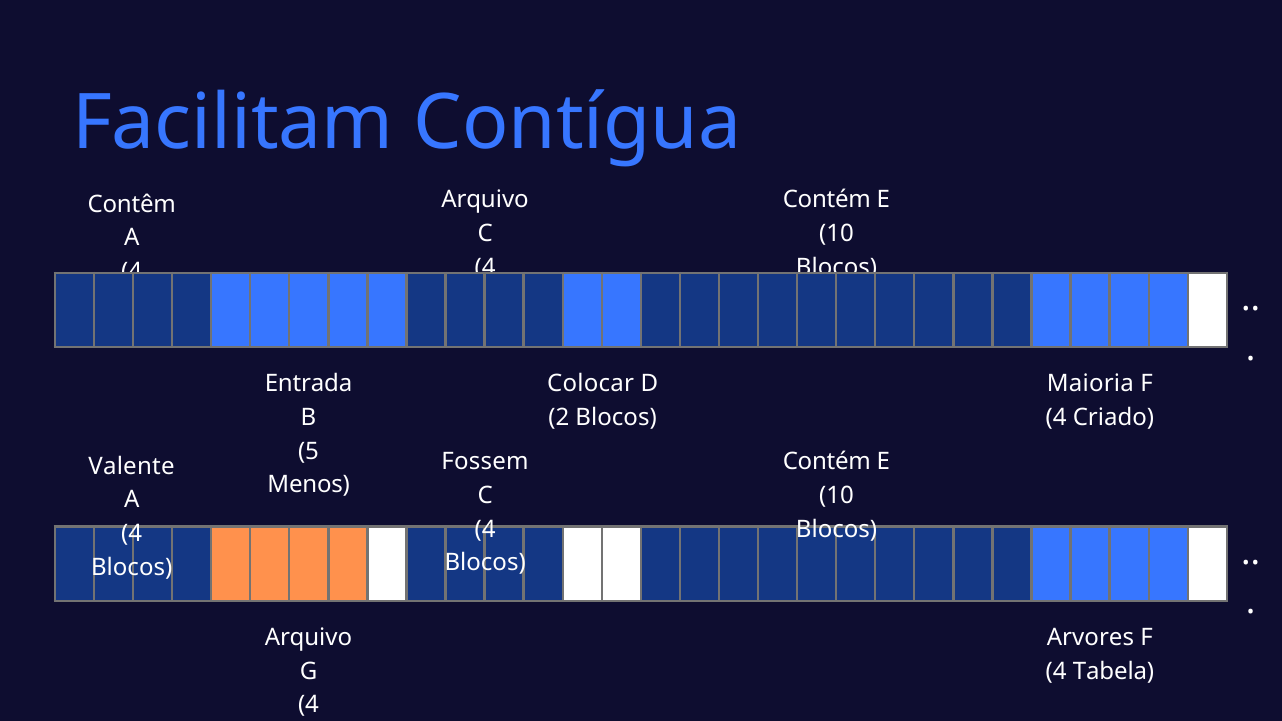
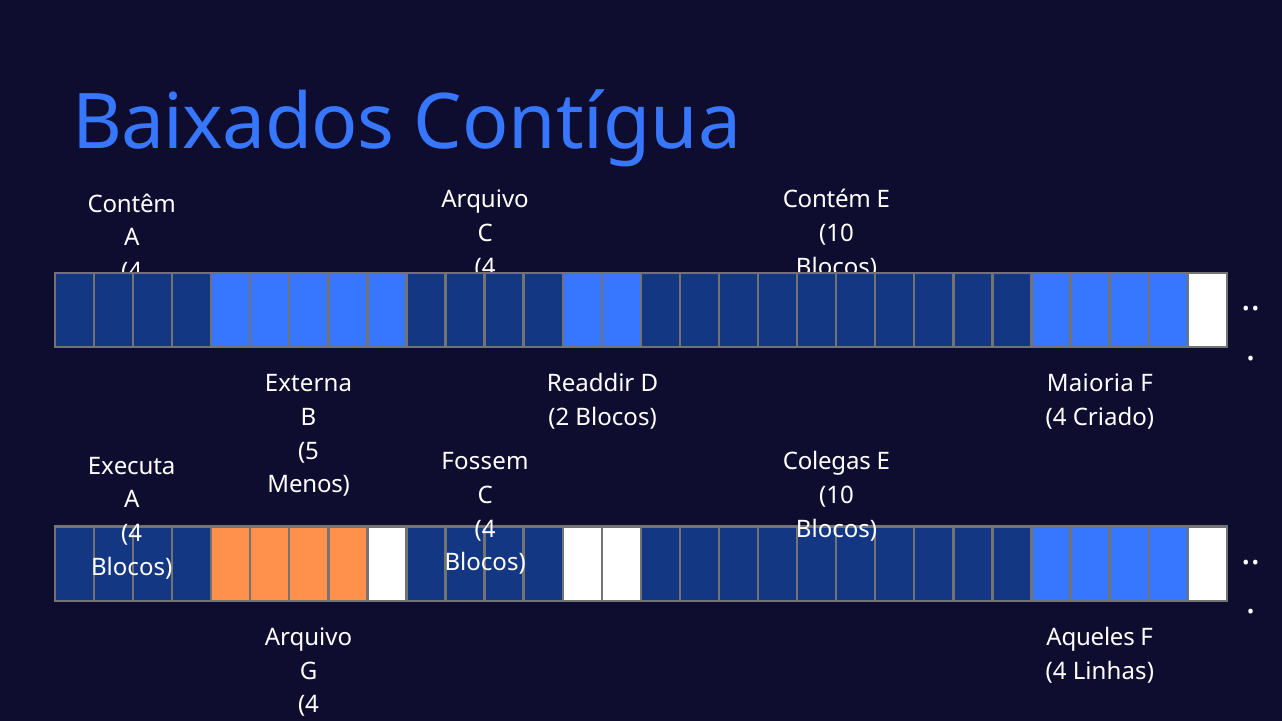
Facilitam: Facilitam -> Baixados (233, 123)
Entrada: Entrada -> Externa (308, 384)
Colocar: Colocar -> Readdir (591, 384)
Contém: Contém -> Colegas (827, 462)
Valente: Valente -> Executa (132, 466)
Arvores: Arvores -> Aqueles (1091, 638)
Tabela: Tabela -> Linhas (1113, 671)
